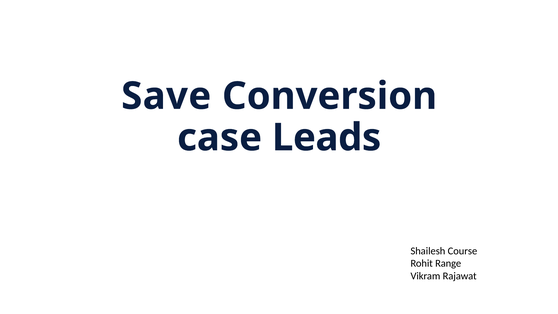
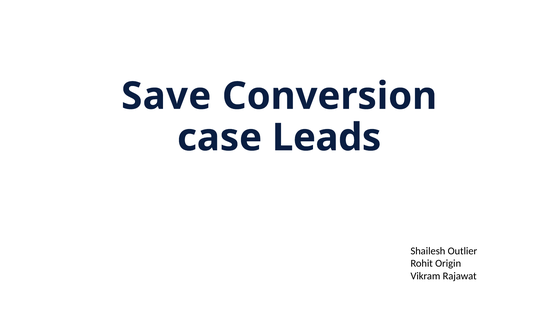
Course: Course -> Outlier (462, 251)
Range: Range -> Origin (448, 263)
